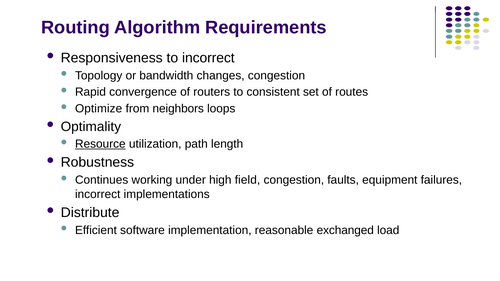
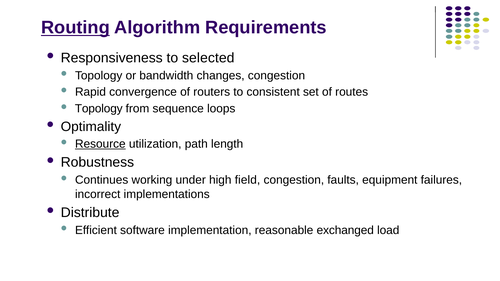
Routing underline: none -> present (75, 28)
to incorrect: incorrect -> selected (208, 58)
Optimize: Optimize -> Topology (99, 109)
neighbors: neighbors -> sequence (178, 109)
